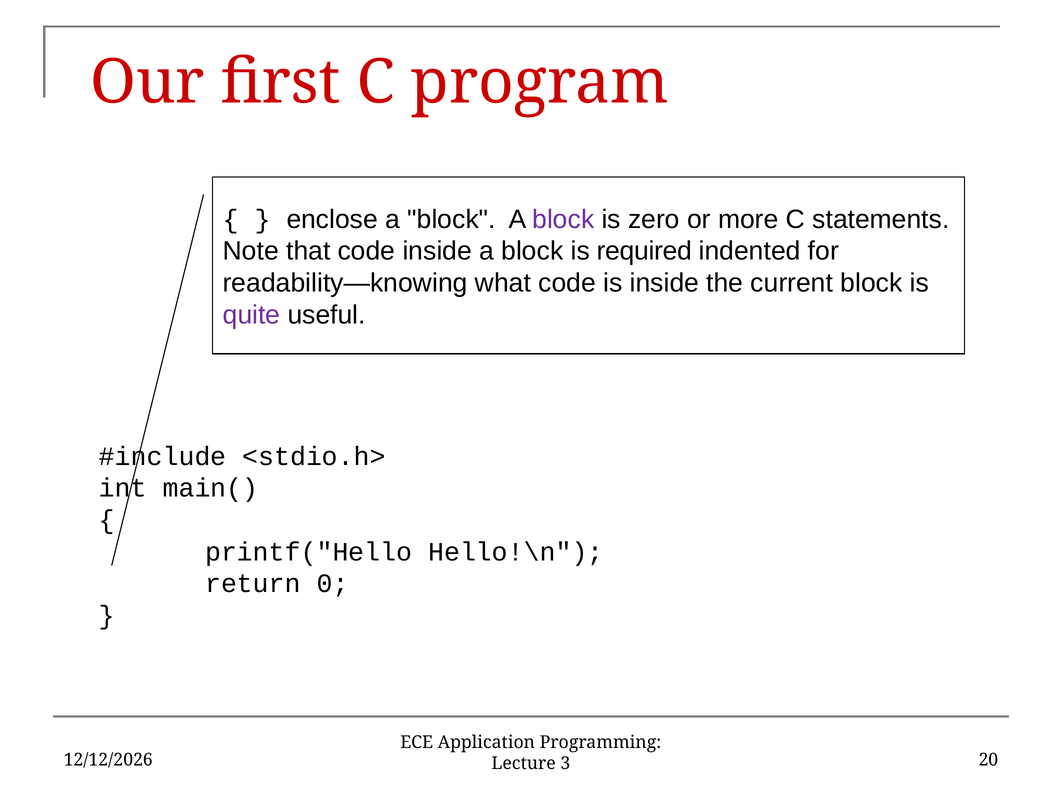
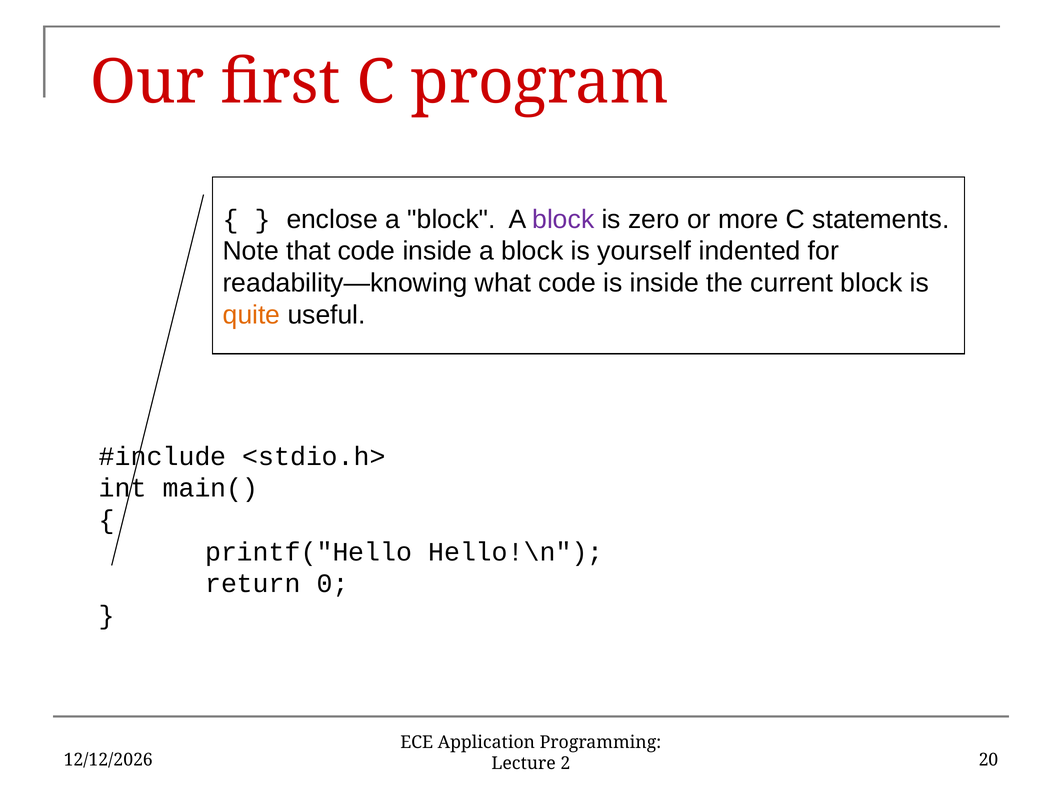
required: required -> yourself (644, 251)
quite colour: purple -> orange (252, 315)
3: 3 -> 2 (565, 764)
